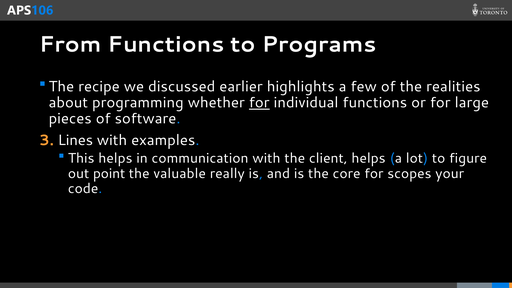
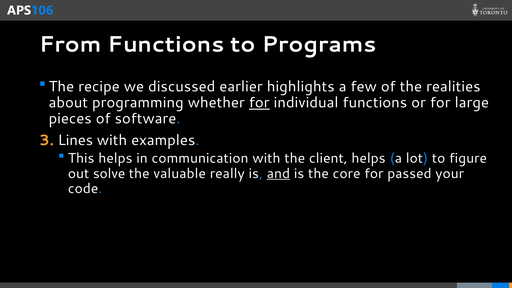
point: point -> solve (109, 173)
and underline: none -> present (278, 173)
scopes: scopes -> passed (409, 173)
